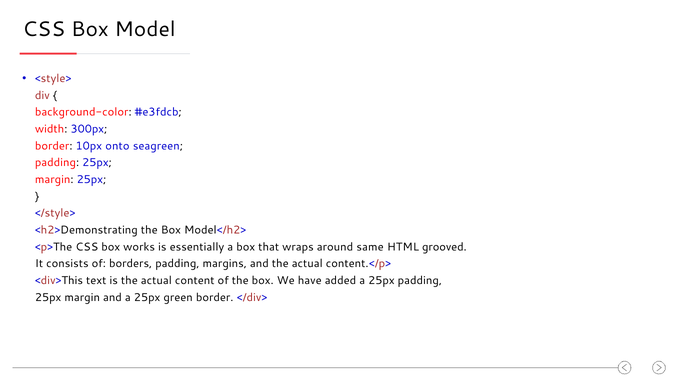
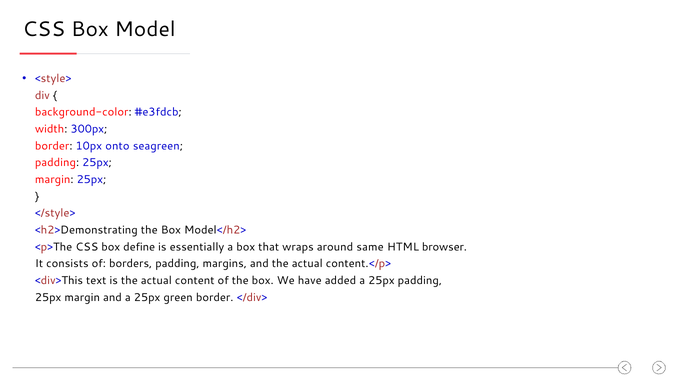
works: works -> define (139, 247)
grooved: grooved -> browser (444, 247)
